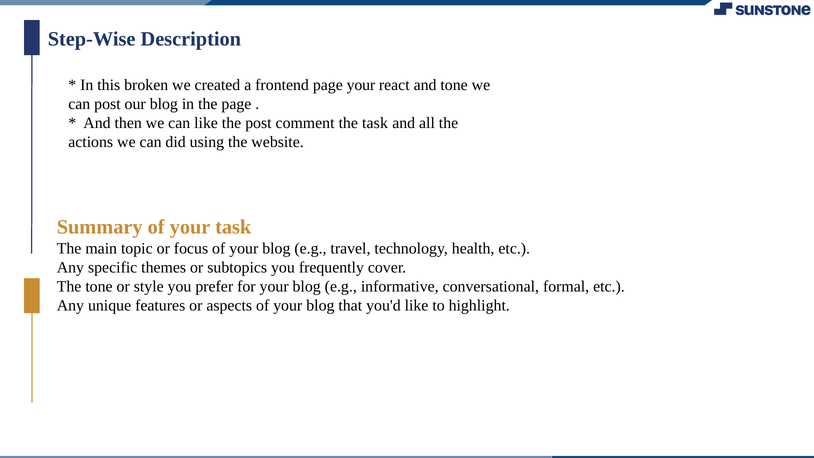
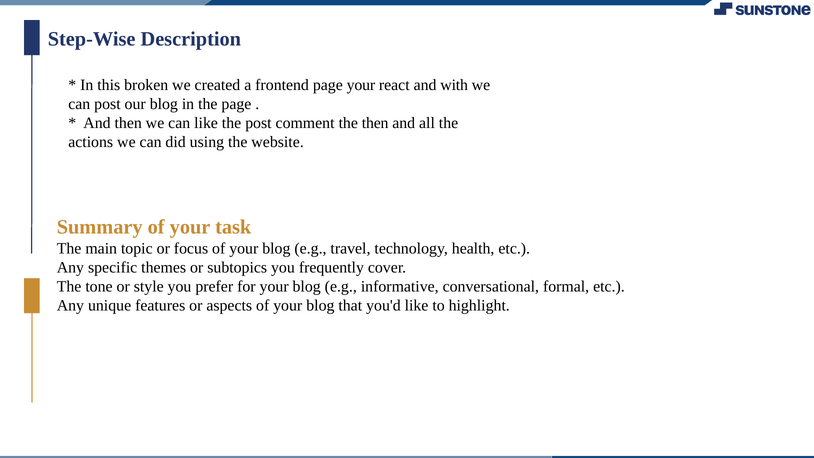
and tone: tone -> with (454, 85)
the task: task -> then (375, 123)
